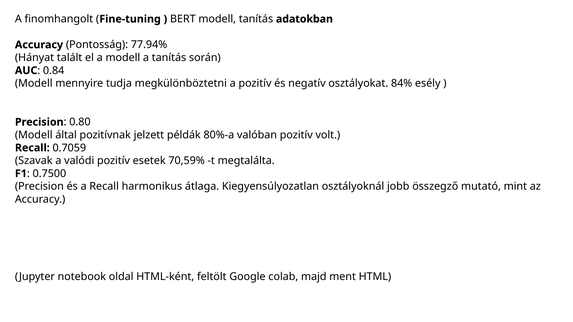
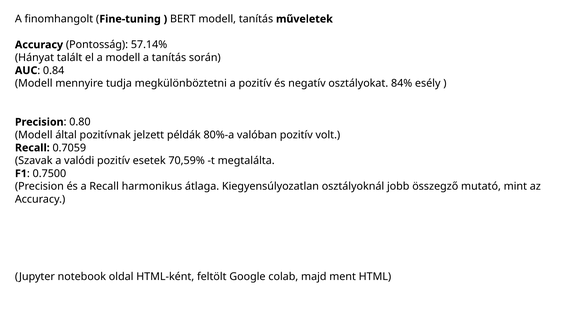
adatokban: adatokban -> műveletek (304, 19)
77.94%: 77.94% -> 57.14% (149, 45)
